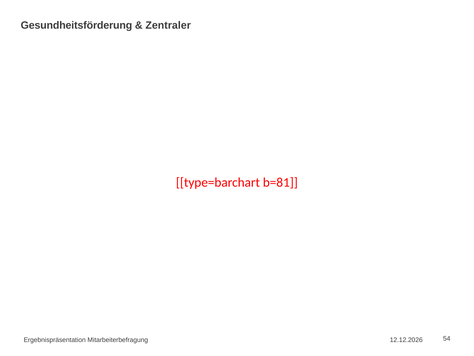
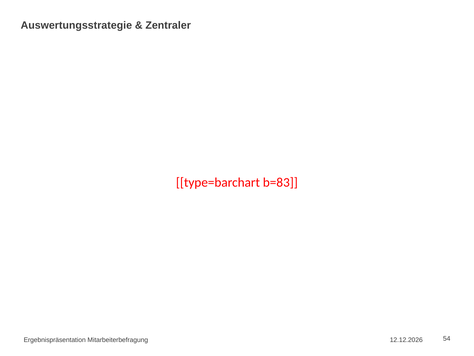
Gesundheitsförderung: Gesundheitsförderung -> Auswertungsstrategie (76, 25)
b=81: b=81 -> b=83 (280, 182)
